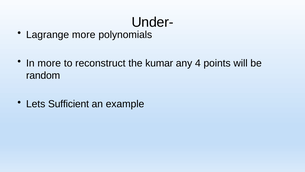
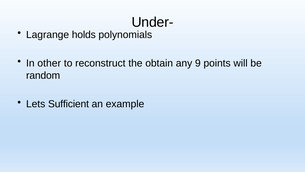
Lagrange more: more -> holds (84, 35)
In more: more -> other (49, 63)
kumar: kumar -> obtain (159, 63)
4: 4 -> 9 (198, 63)
